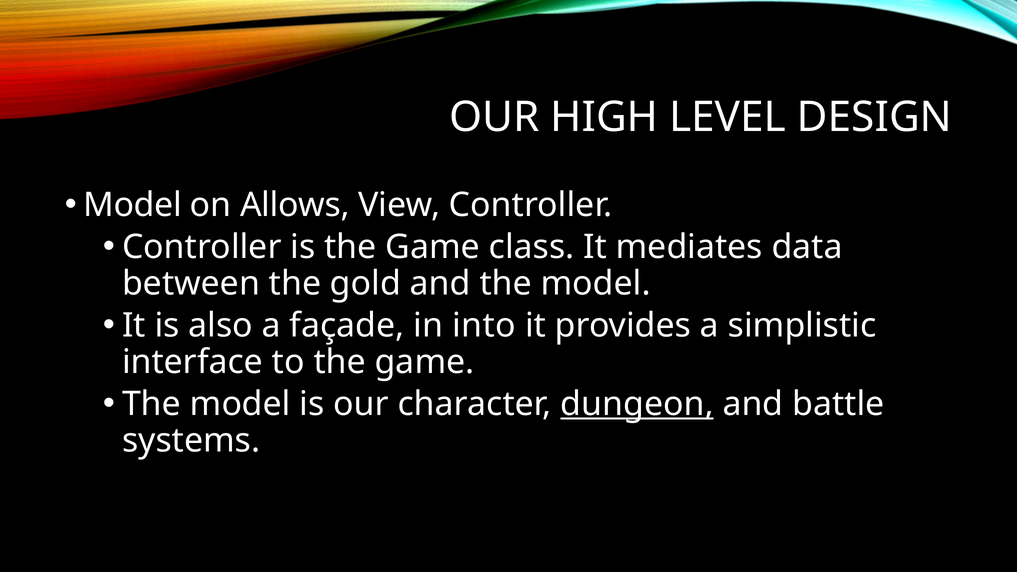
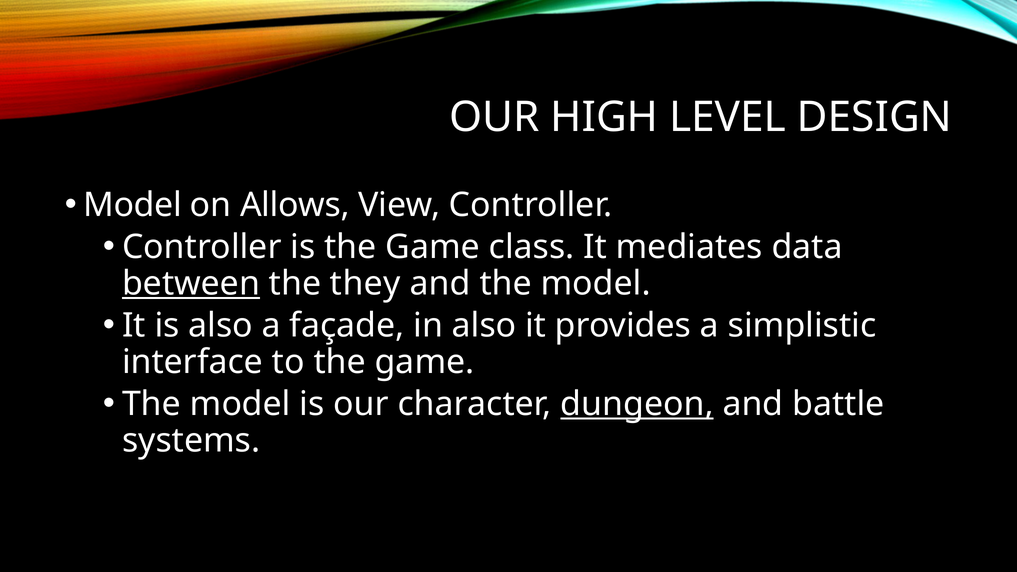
between underline: none -> present (191, 284)
gold: gold -> they (365, 284)
in into: into -> also (484, 325)
